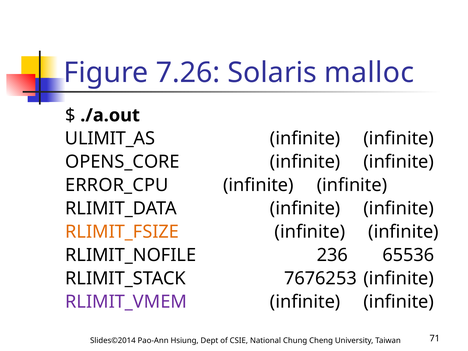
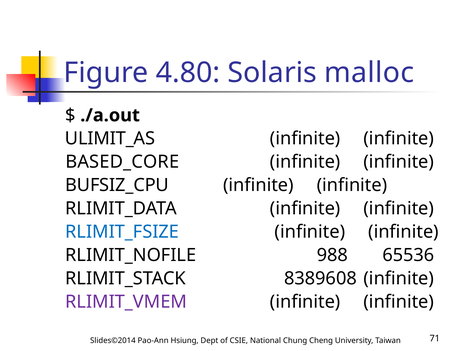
7.26: 7.26 -> 4.80 (188, 73)
OPENS_CORE: OPENS_CORE -> BASED_CORE (122, 162)
ERROR_CPU: ERROR_CPU -> BUFSIZ_CPU (117, 185)
RLIMIT_FSIZE colour: orange -> blue (122, 232)
236: 236 -> 988 (332, 255)
7676253: 7676253 -> 8389608 (320, 278)
